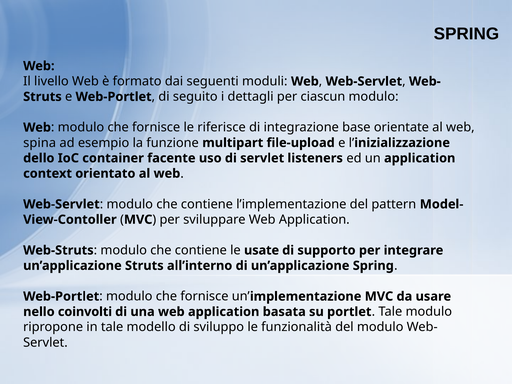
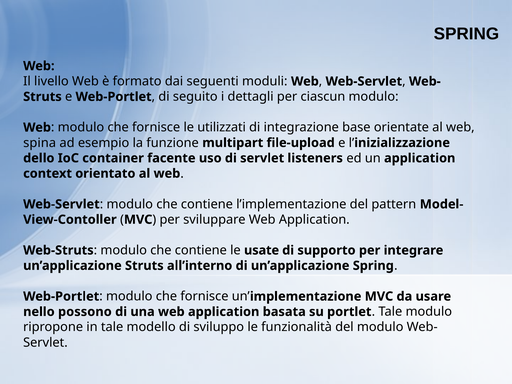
riferisce: riferisce -> utilizzati (222, 127)
coinvolti: coinvolti -> possono (85, 312)
